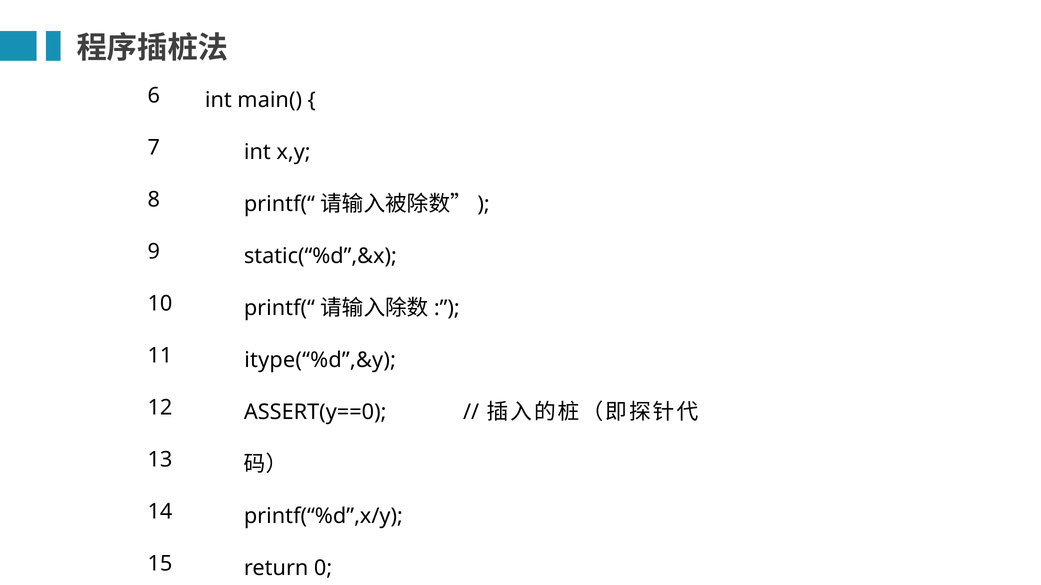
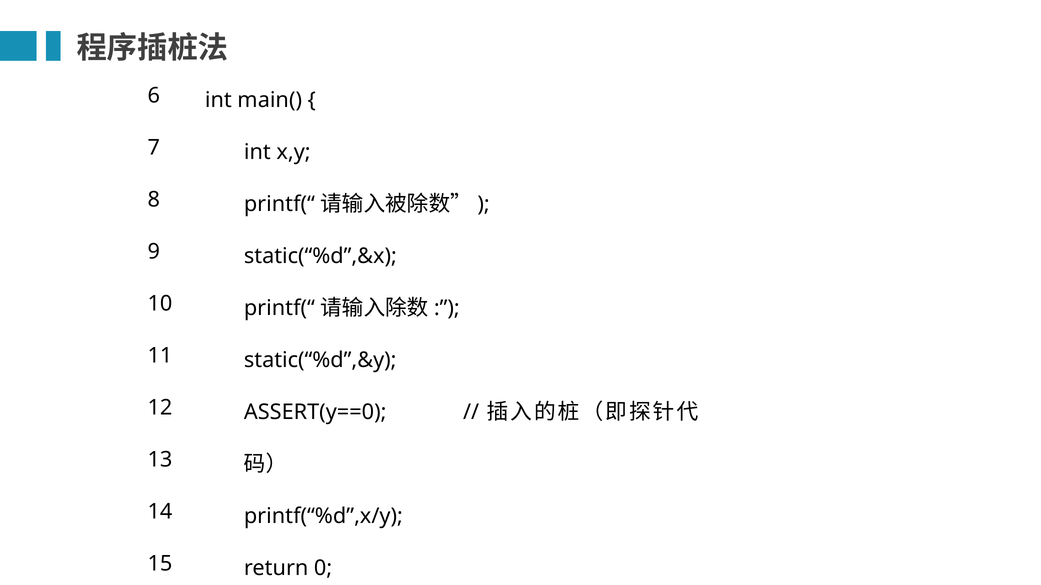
itype(“%d”,&y: itype(“%d”,&y -> static(“%d”,&y (320, 360)
